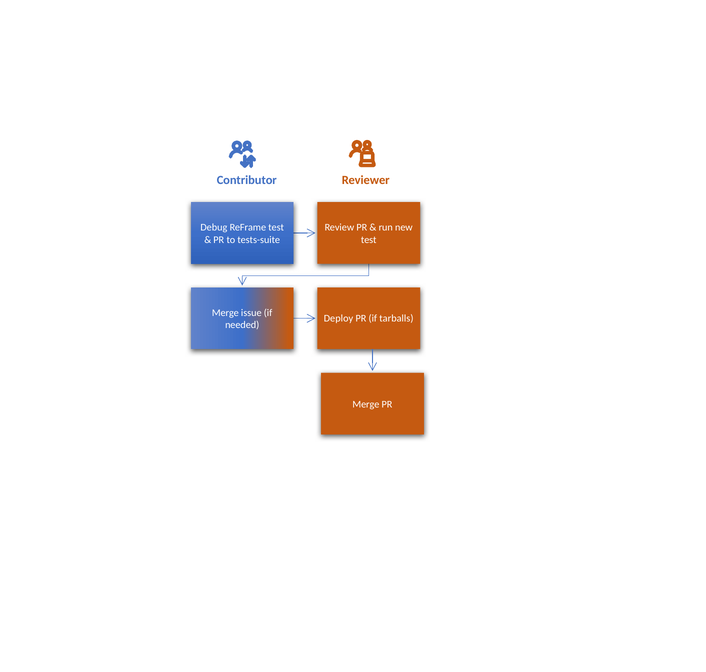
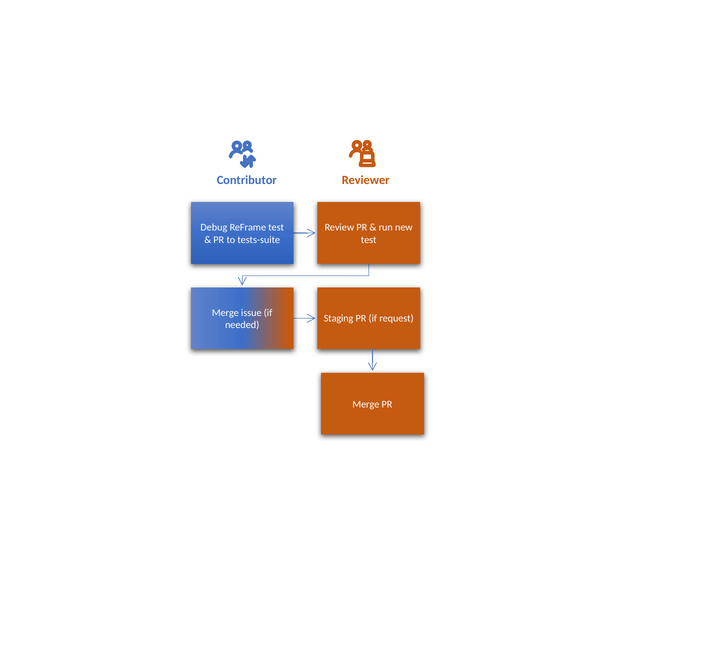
Deploy: Deploy -> Staging (339, 318)
tarballs: tarballs -> request (396, 318)
